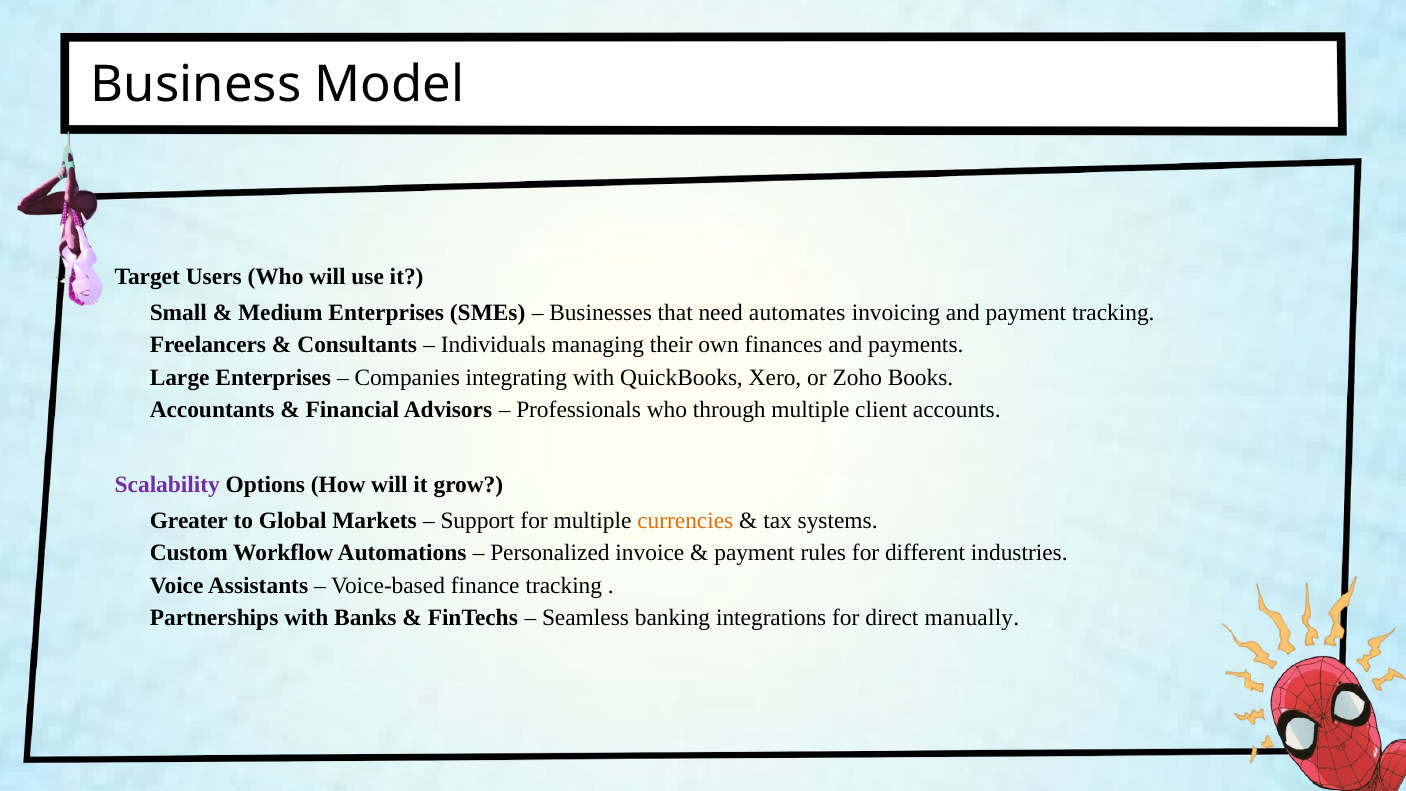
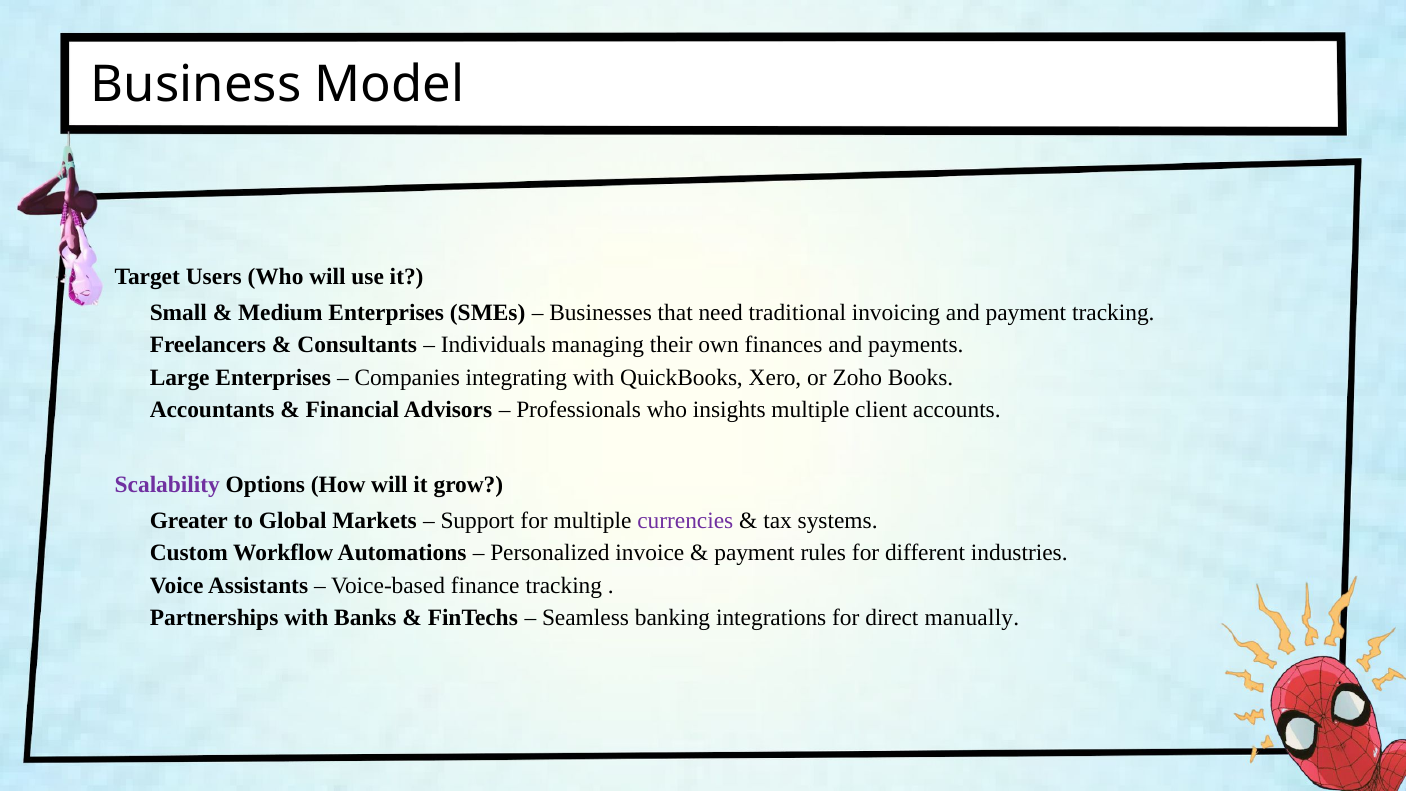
automates: automates -> traditional (797, 313)
through: through -> insights (729, 410)
currencies colour: orange -> purple (685, 521)
